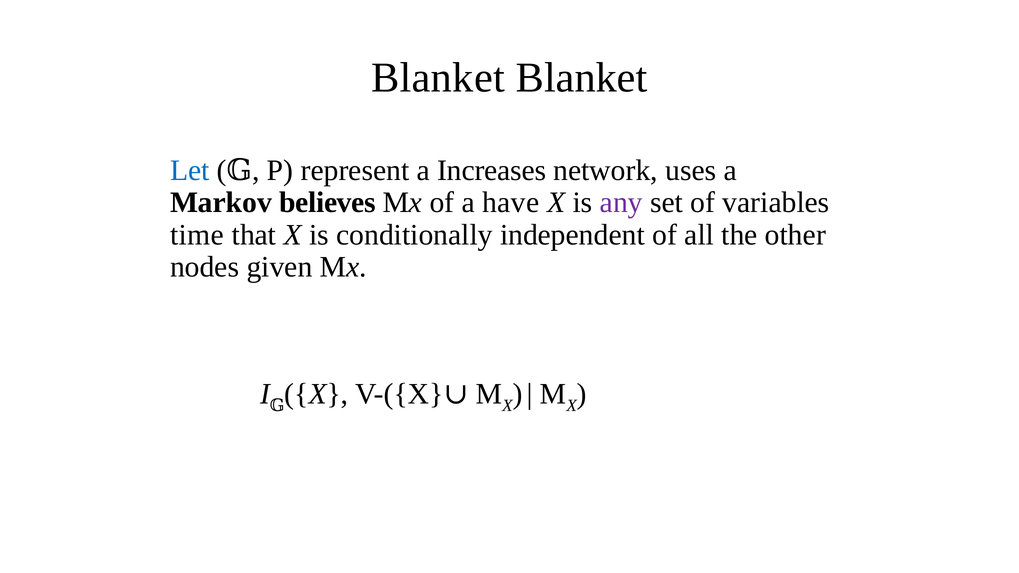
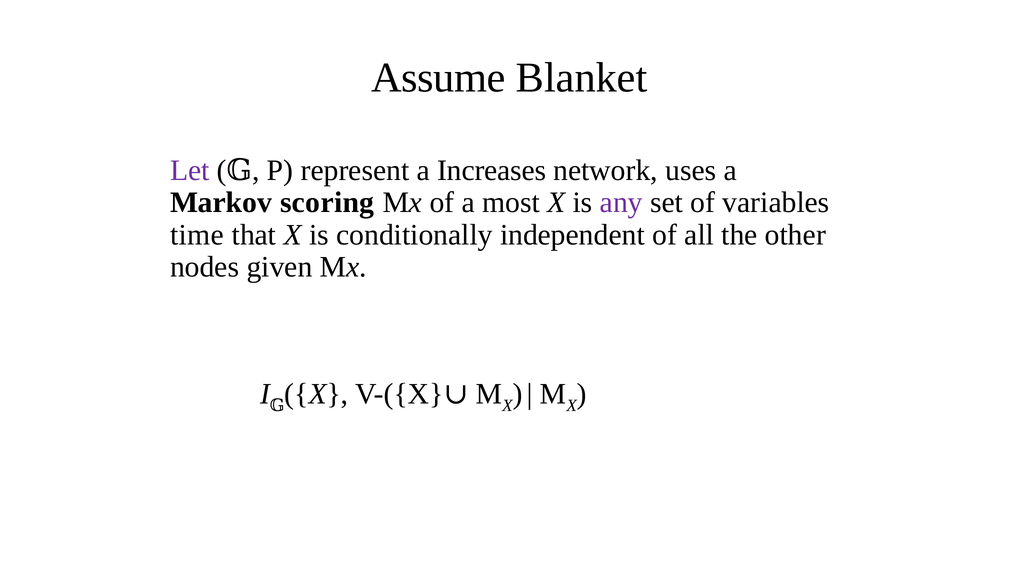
Blanket: Blanket -> Assume (438, 78)
Let colour: blue -> purple (190, 171)
believes: believes -> scoring (327, 203)
have: have -> most (511, 203)
